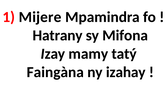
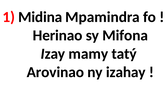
Mijere: Mijere -> Midina (40, 17)
Hatrany: Hatrany -> Herinao (58, 35)
Faingàna: Faingàna -> Arovinao (55, 72)
